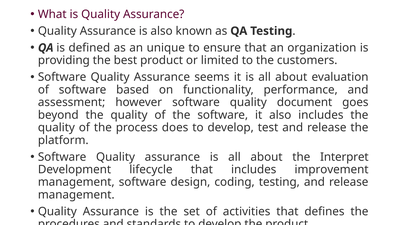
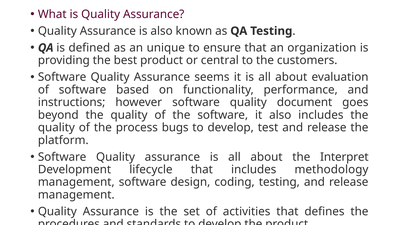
limited: limited -> central (220, 60)
assessment: assessment -> instructions (72, 102)
does: does -> bugs (175, 127)
improvement: improvement -> methodology (331, 169)
